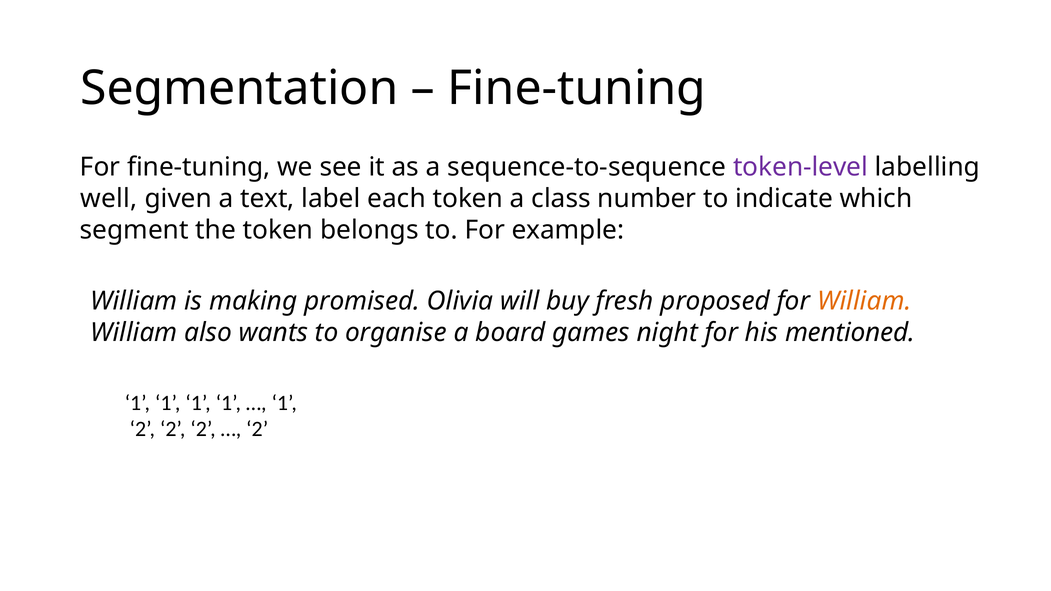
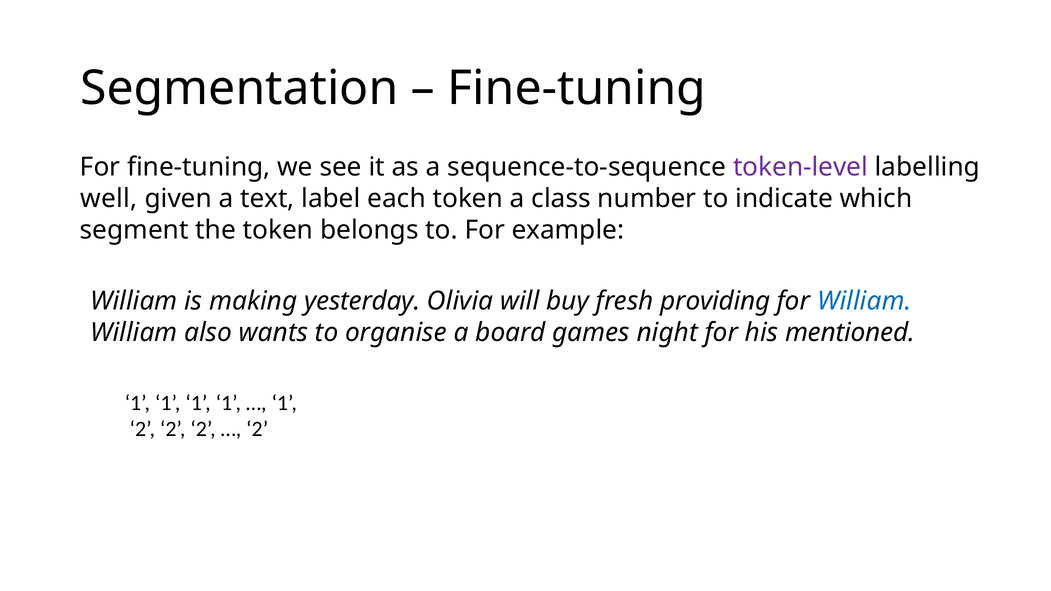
promised: promised -> yesterday (362, 301)
proposed: proposed -> providing (715, 301)
William colour: orange -> blue (864, 301)
